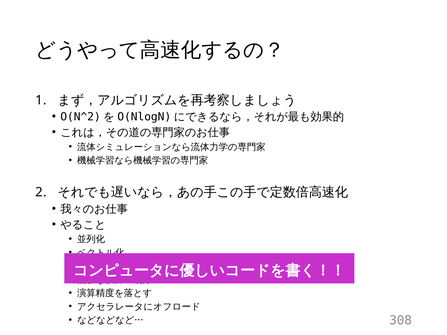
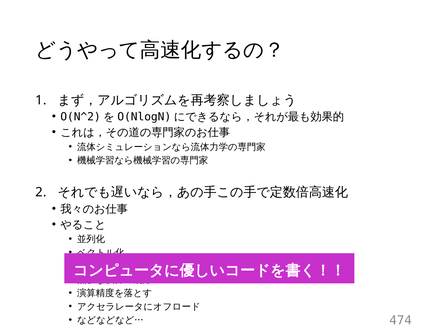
308: 308 -> 474 (401, 321)
